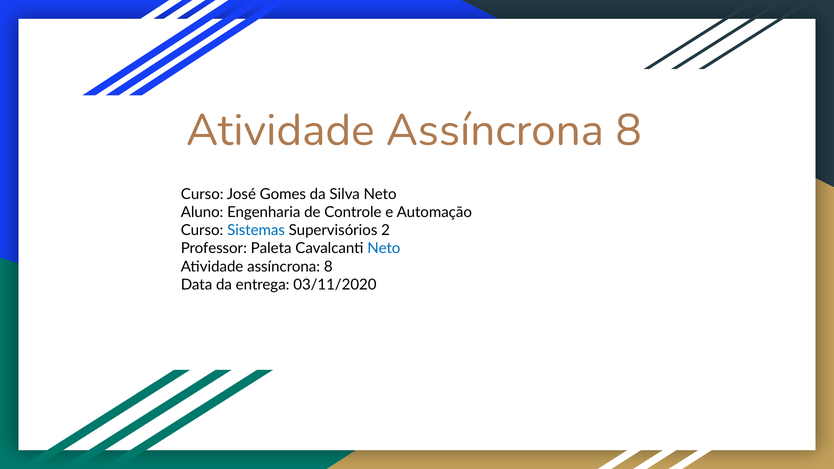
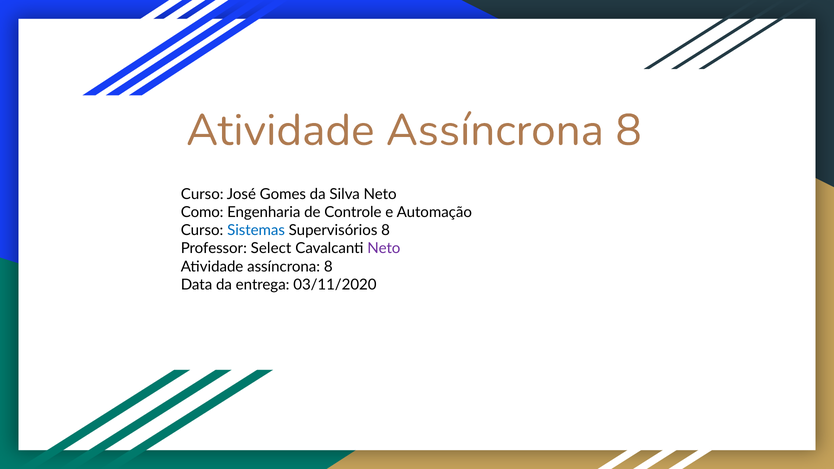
Aluno: Aluno -> Como (202, 212)
Supervisórios 2: 2 -> 8 (386, 230)
Paleta: Paleta -> Select (271, 249)
Neto colour: blue -> purple (384, 249)
